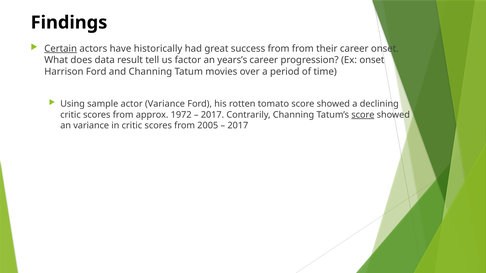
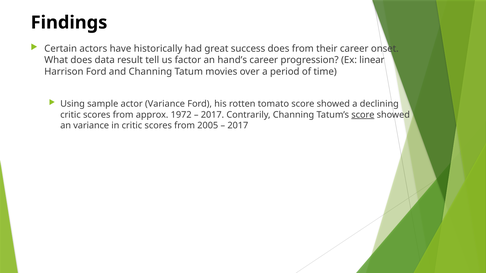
Certain underline: present -> none (61, 49)
success from: from -> does (279, 49)
years’s: years’s -> hand’s (232, 60)
Ex onset: onset -> linear (372, 60)
